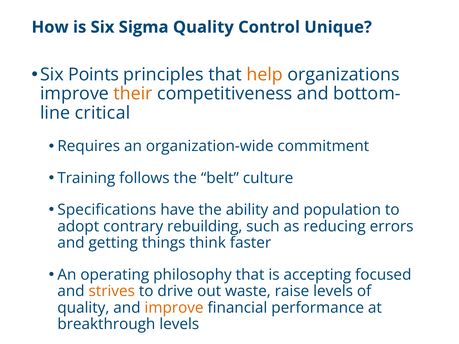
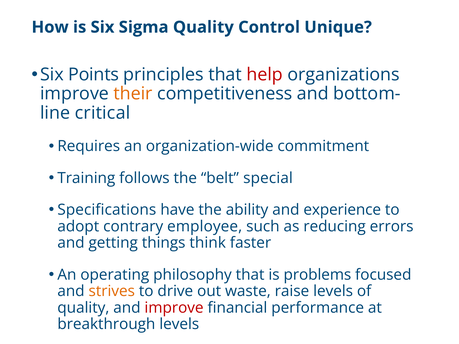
help colour: orange -> red (265, 75)
culture: culture -> special (268, 178)
population: population -> experience (342, 210)
rebuilding: rebuilding -> employee (205, 227)
accepting: accepting -> problems (317, 275)
improve colour: orange -> red (174, 308)
